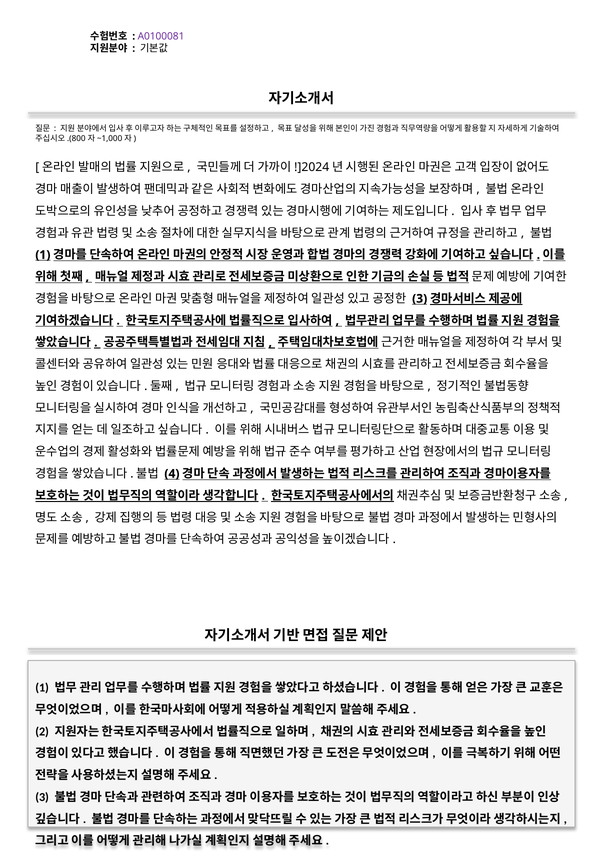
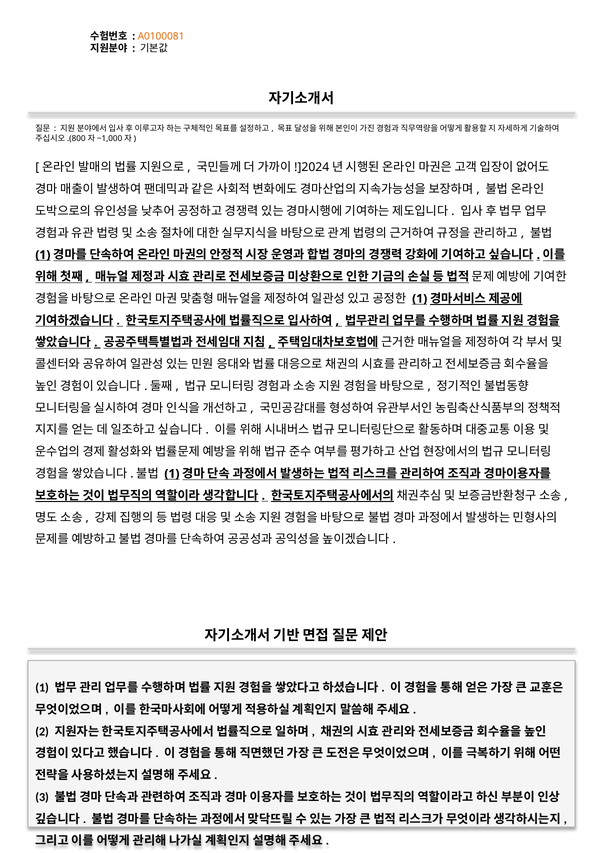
A0100081 colour: purple -> orange (161, 36)
3: 3 -> 1 (420, 299)
4: 4 -> 1 (172, 474)
